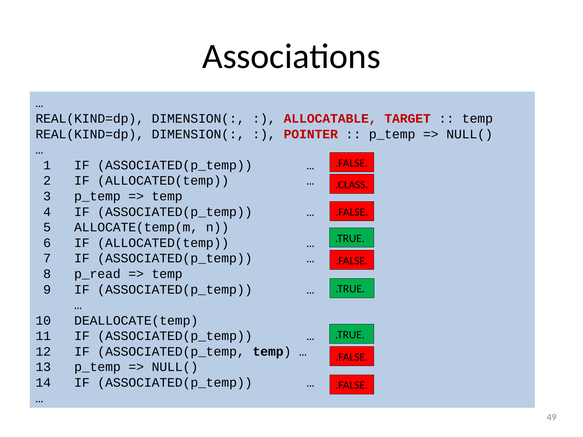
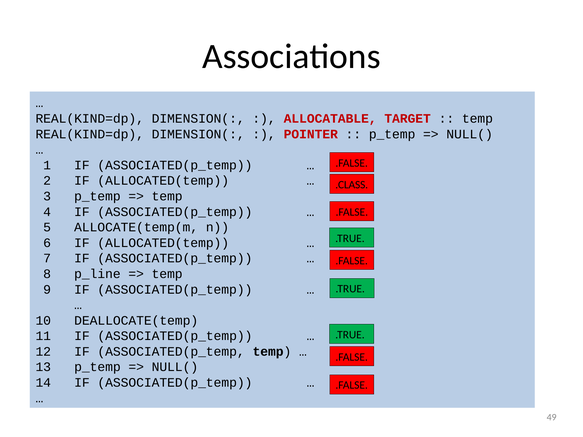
p_read: p_read -> p_line (97, 274)
